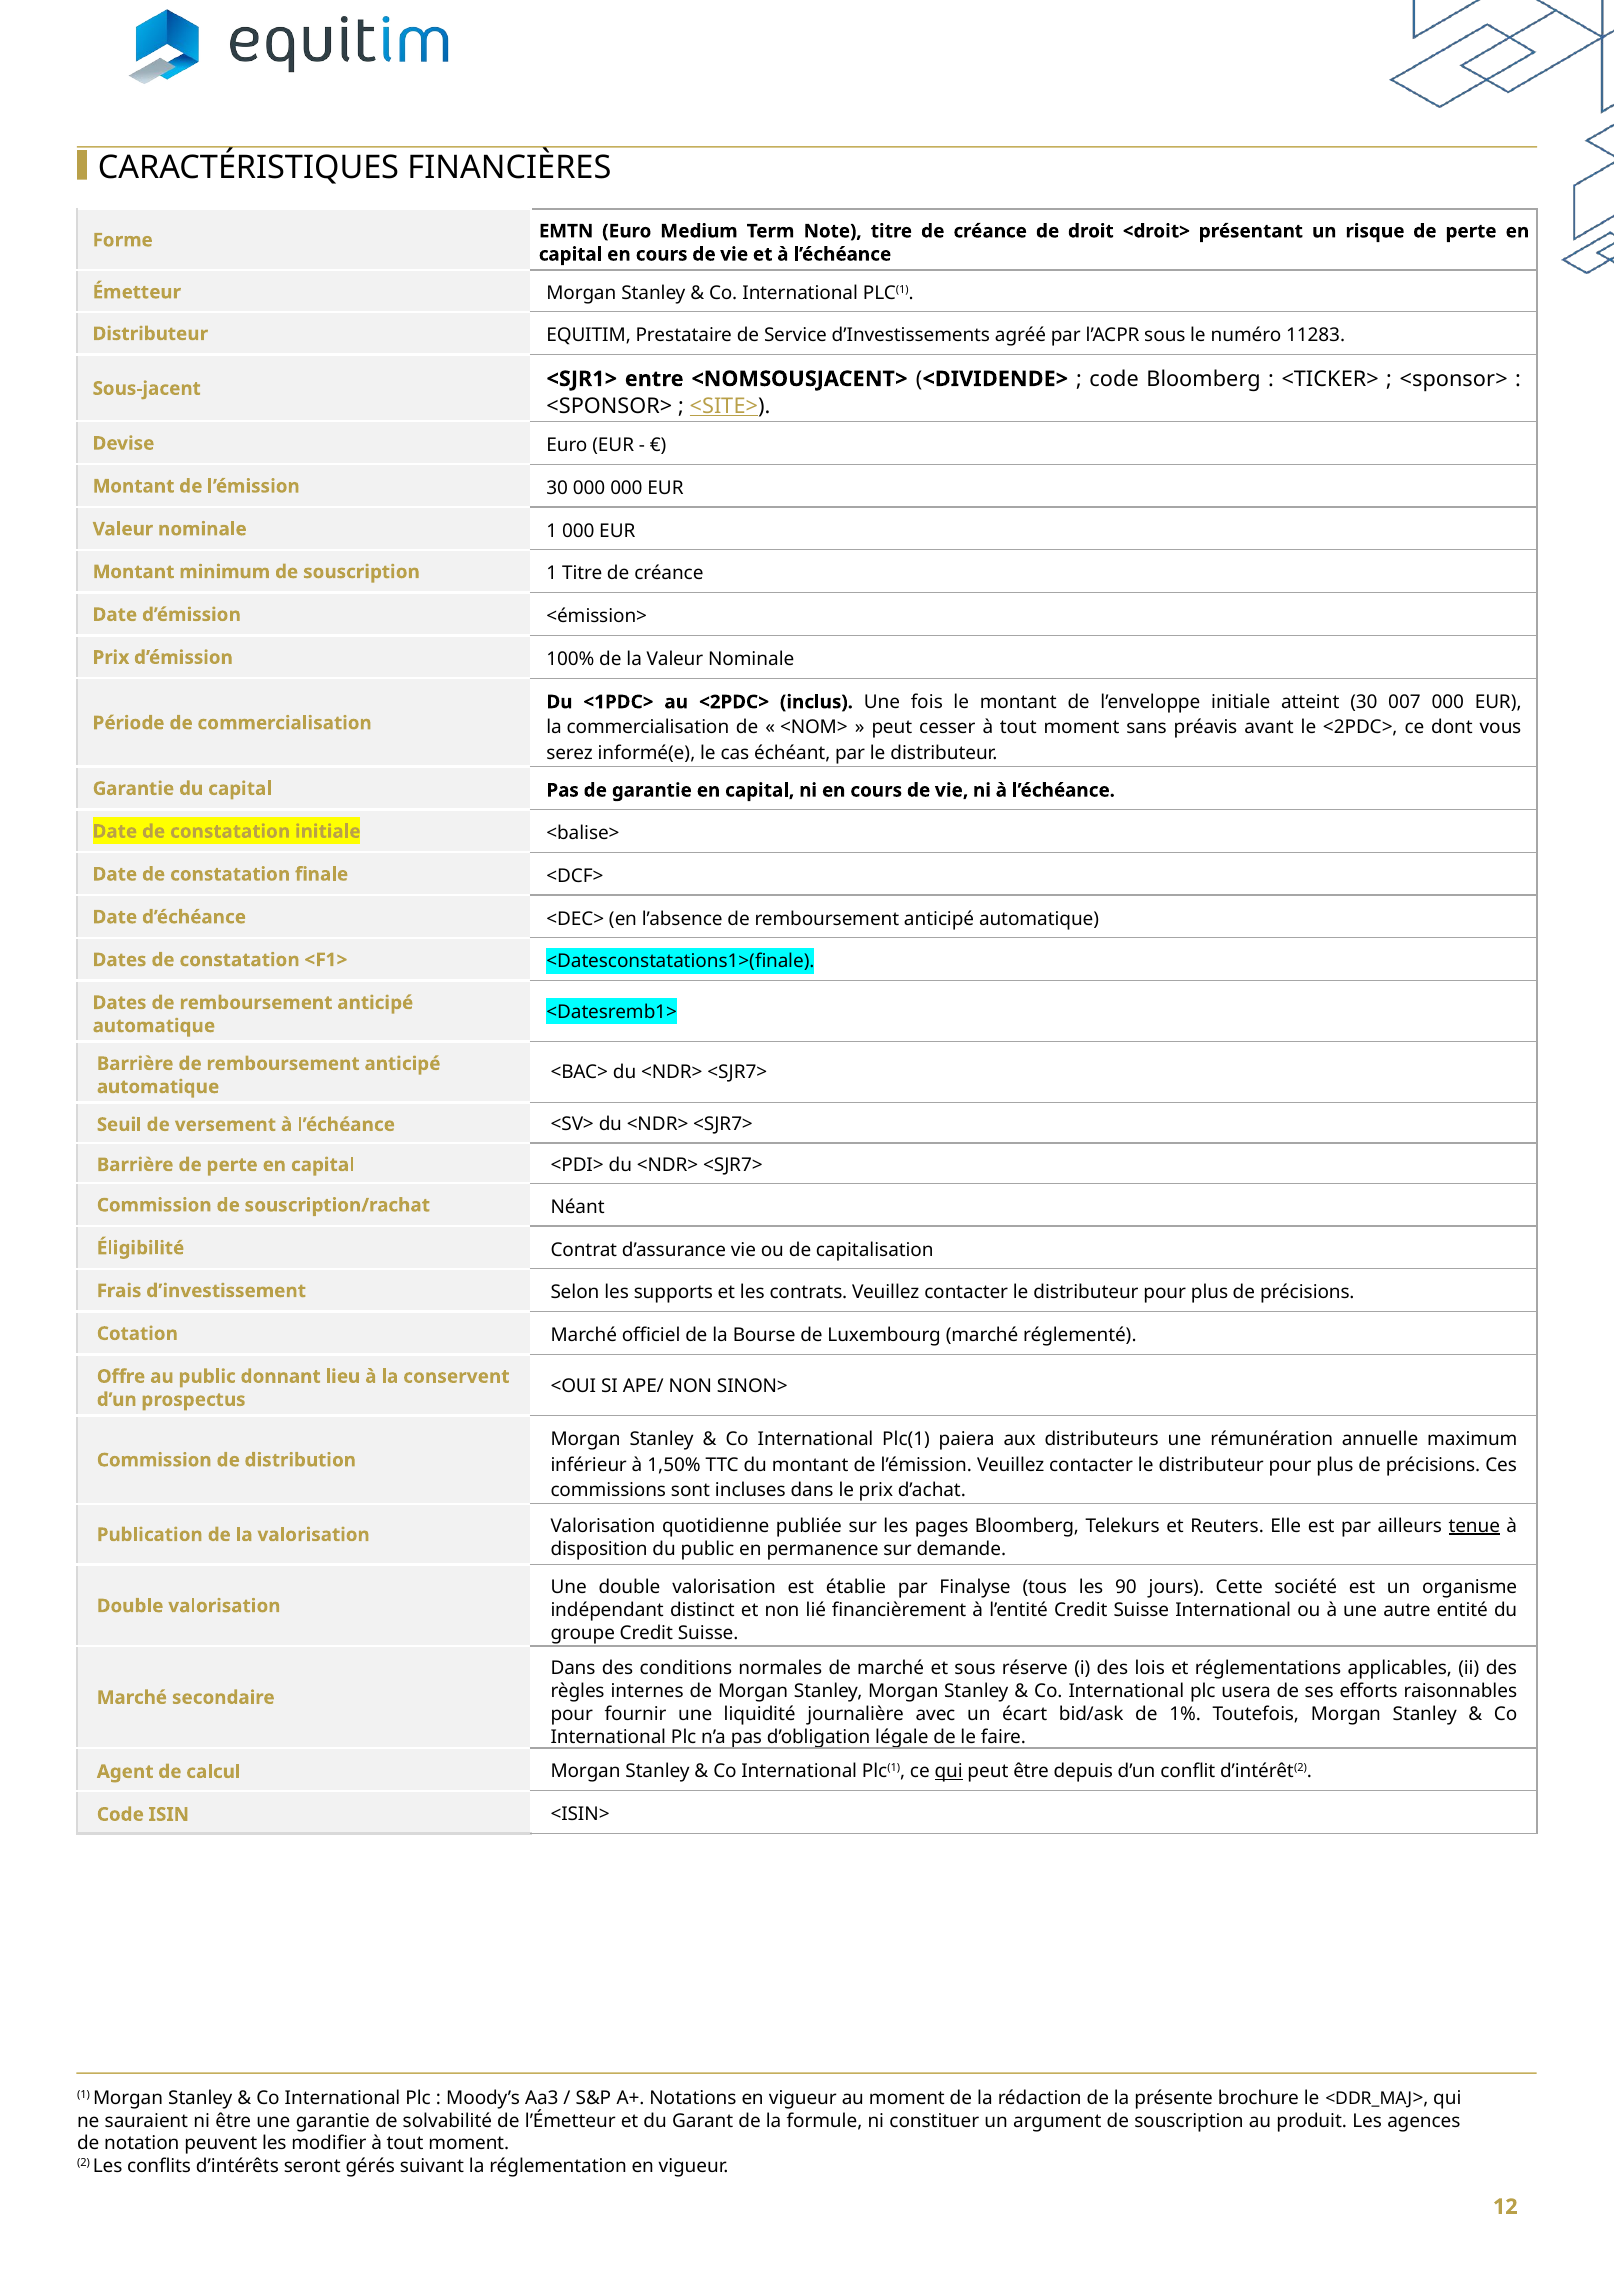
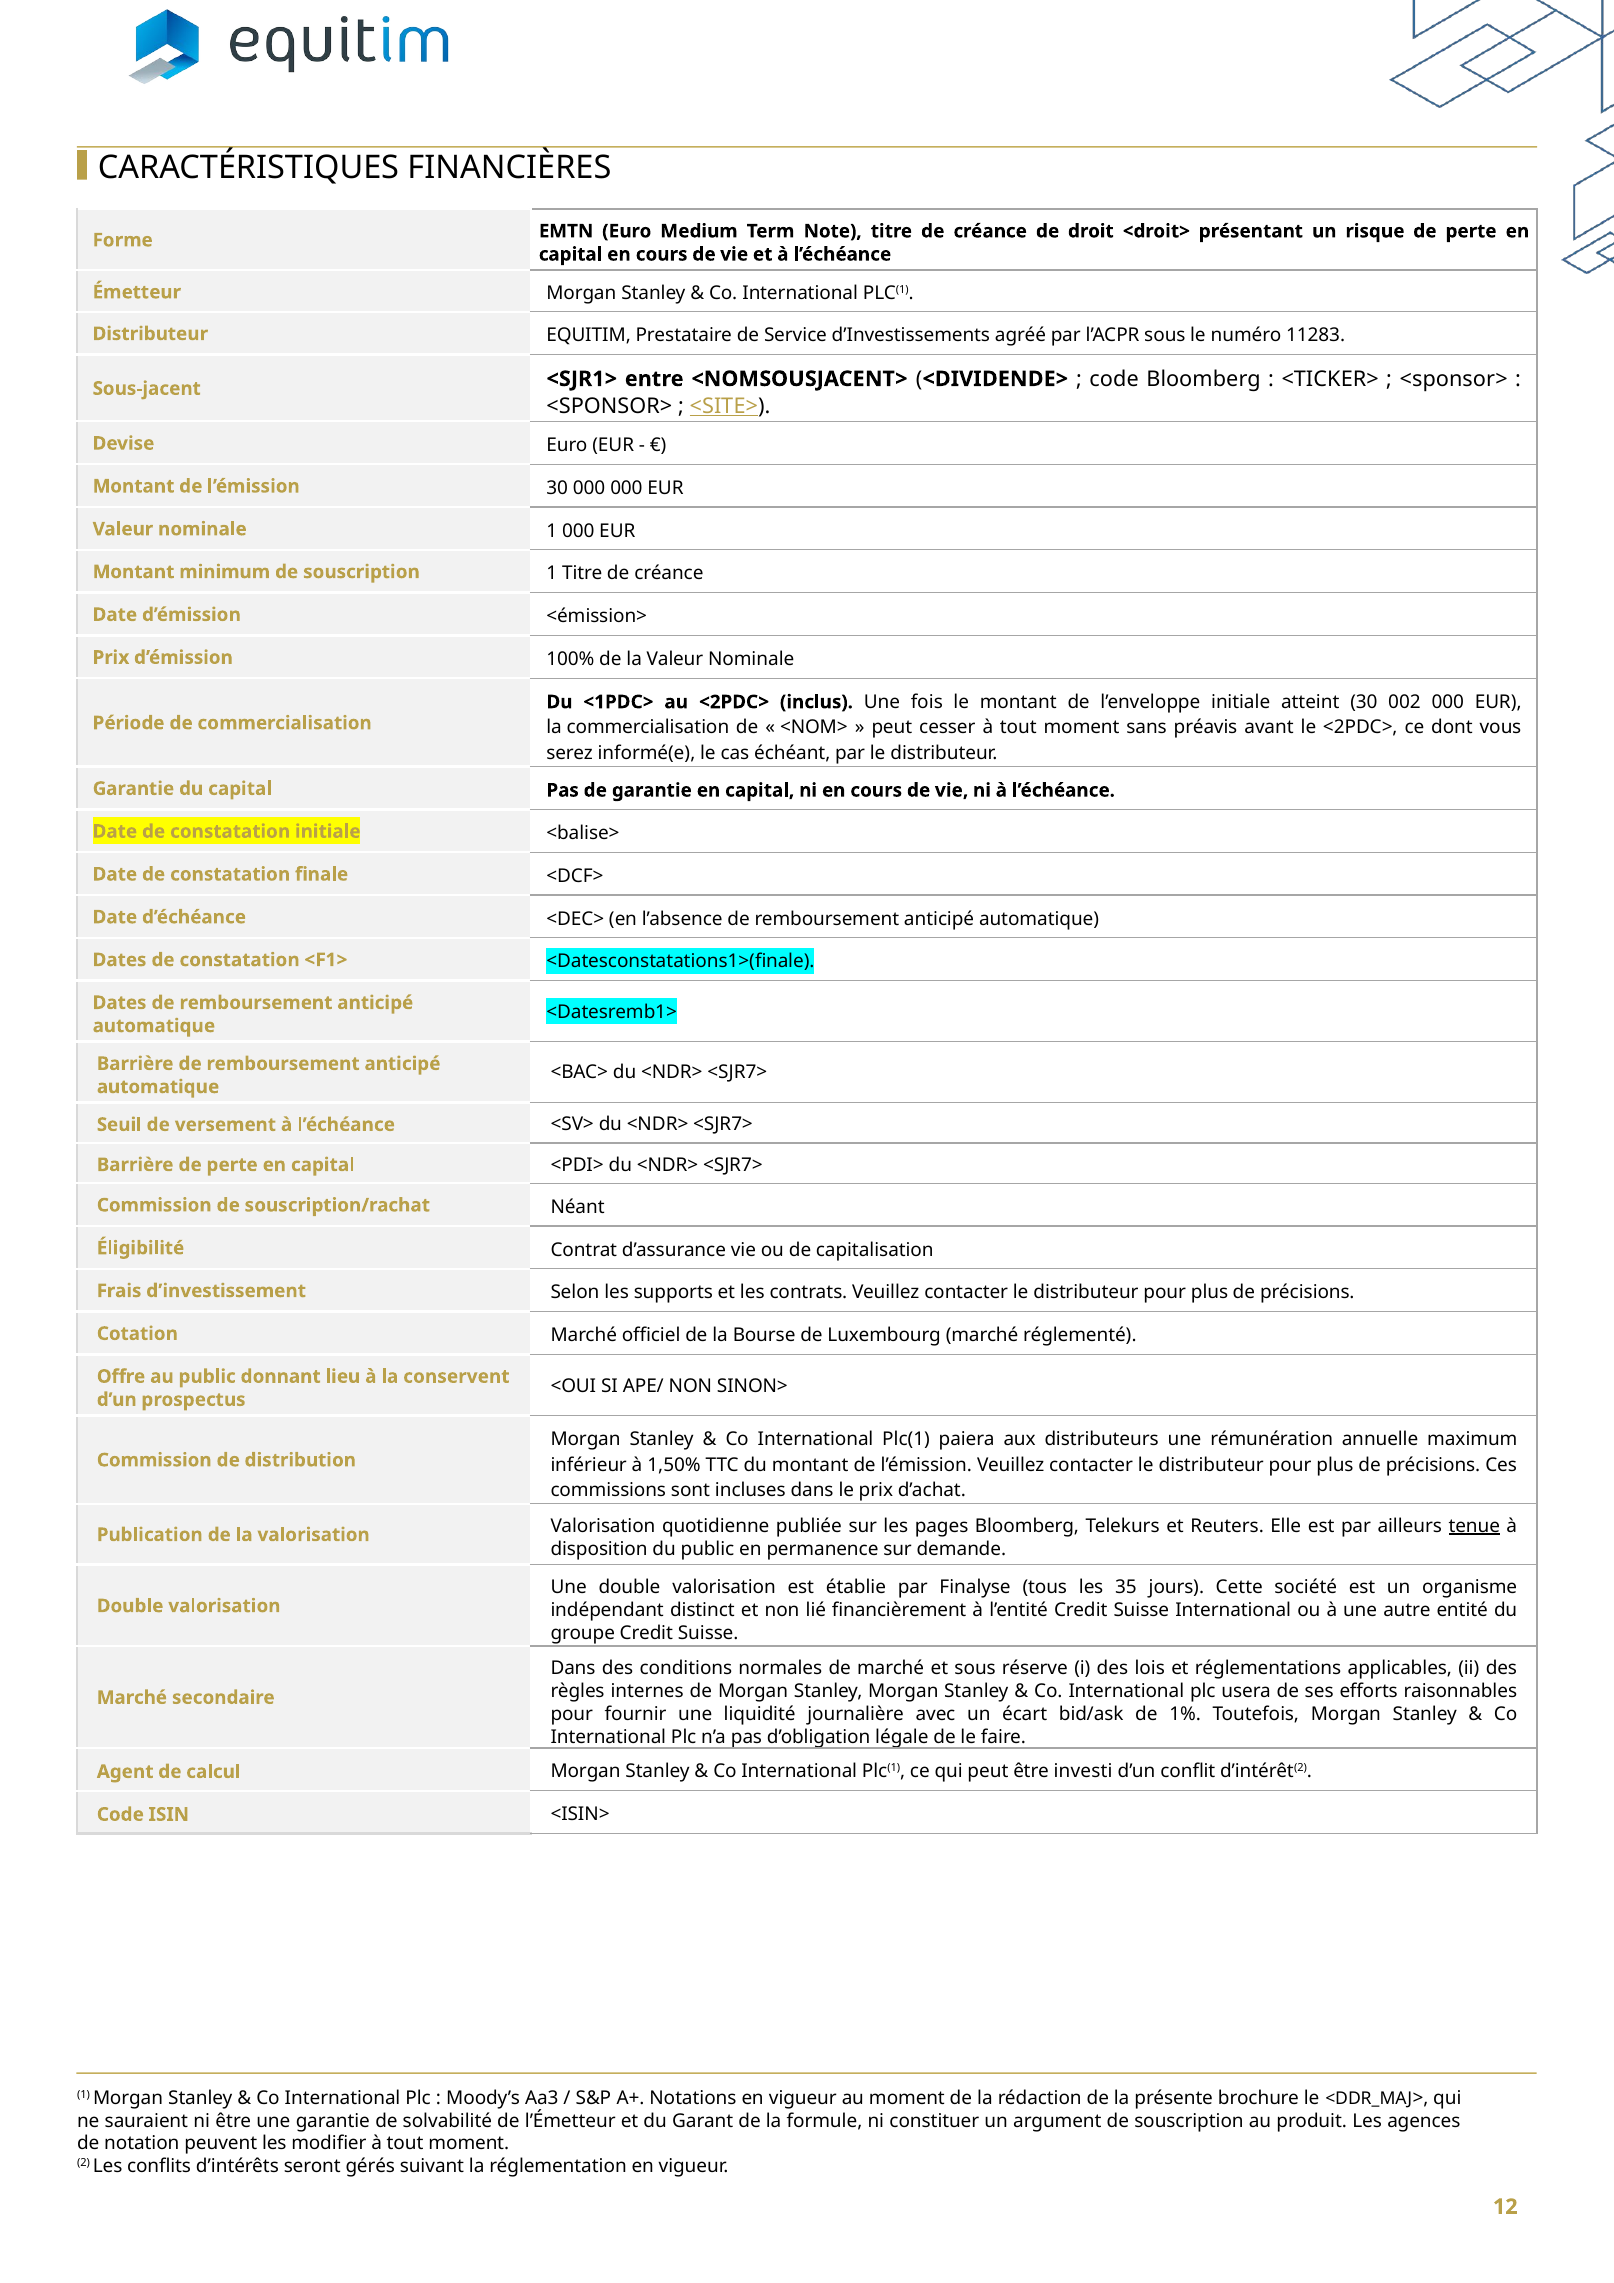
007: 007 -> 002 (1404, 702)
90: 90 -> 35 (1126, 1587)
qui underline: present -> none (949, 1771)
depuis: depuis -> investi (1083, 1771)
